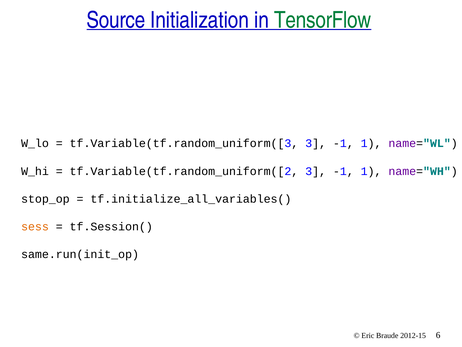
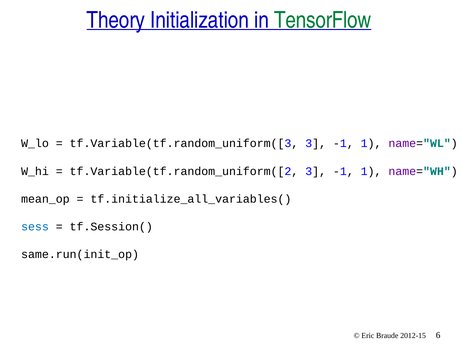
Source: Source -> Theory (116, 20)
stop_op: stop_op -> mean_op (45, 199)
sess colour: orange -> blue (35, 226)
